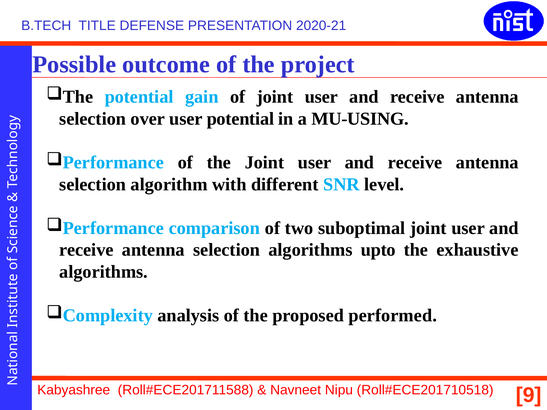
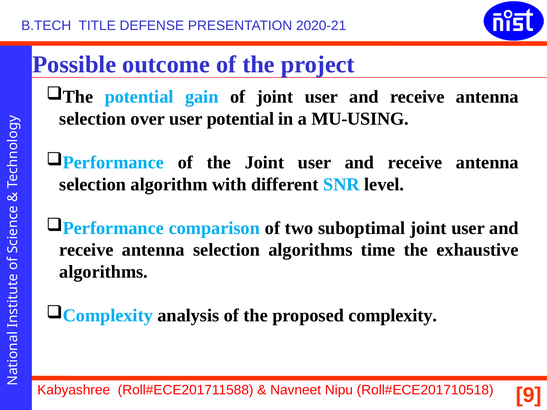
upto: upto -> time (378, 250)
performed: performed -> complexity (393, 316)
